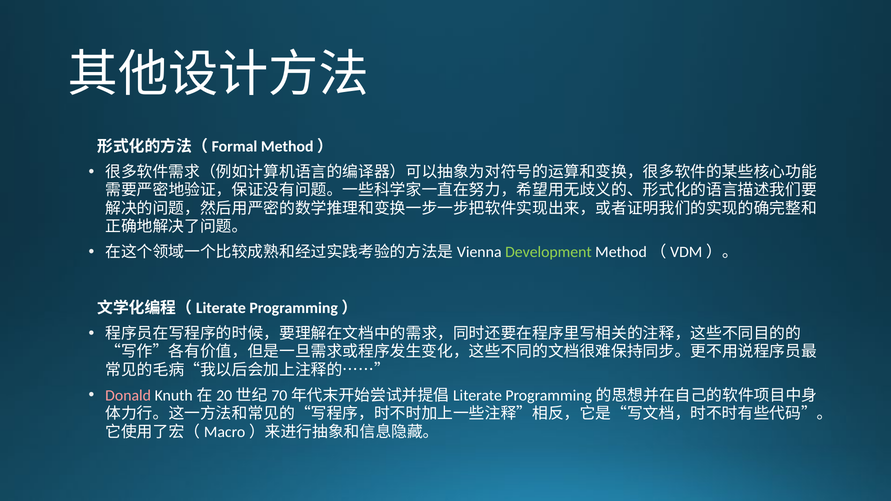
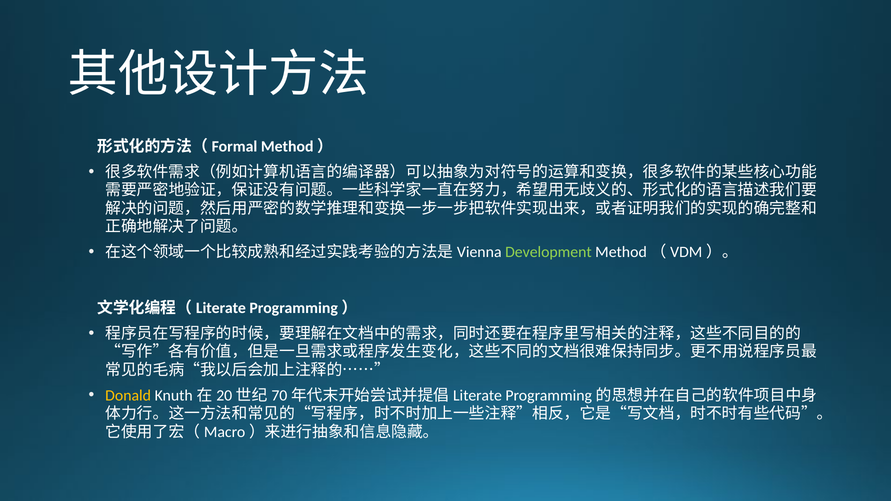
Donald colour: pink -> yellow (128, 396)
